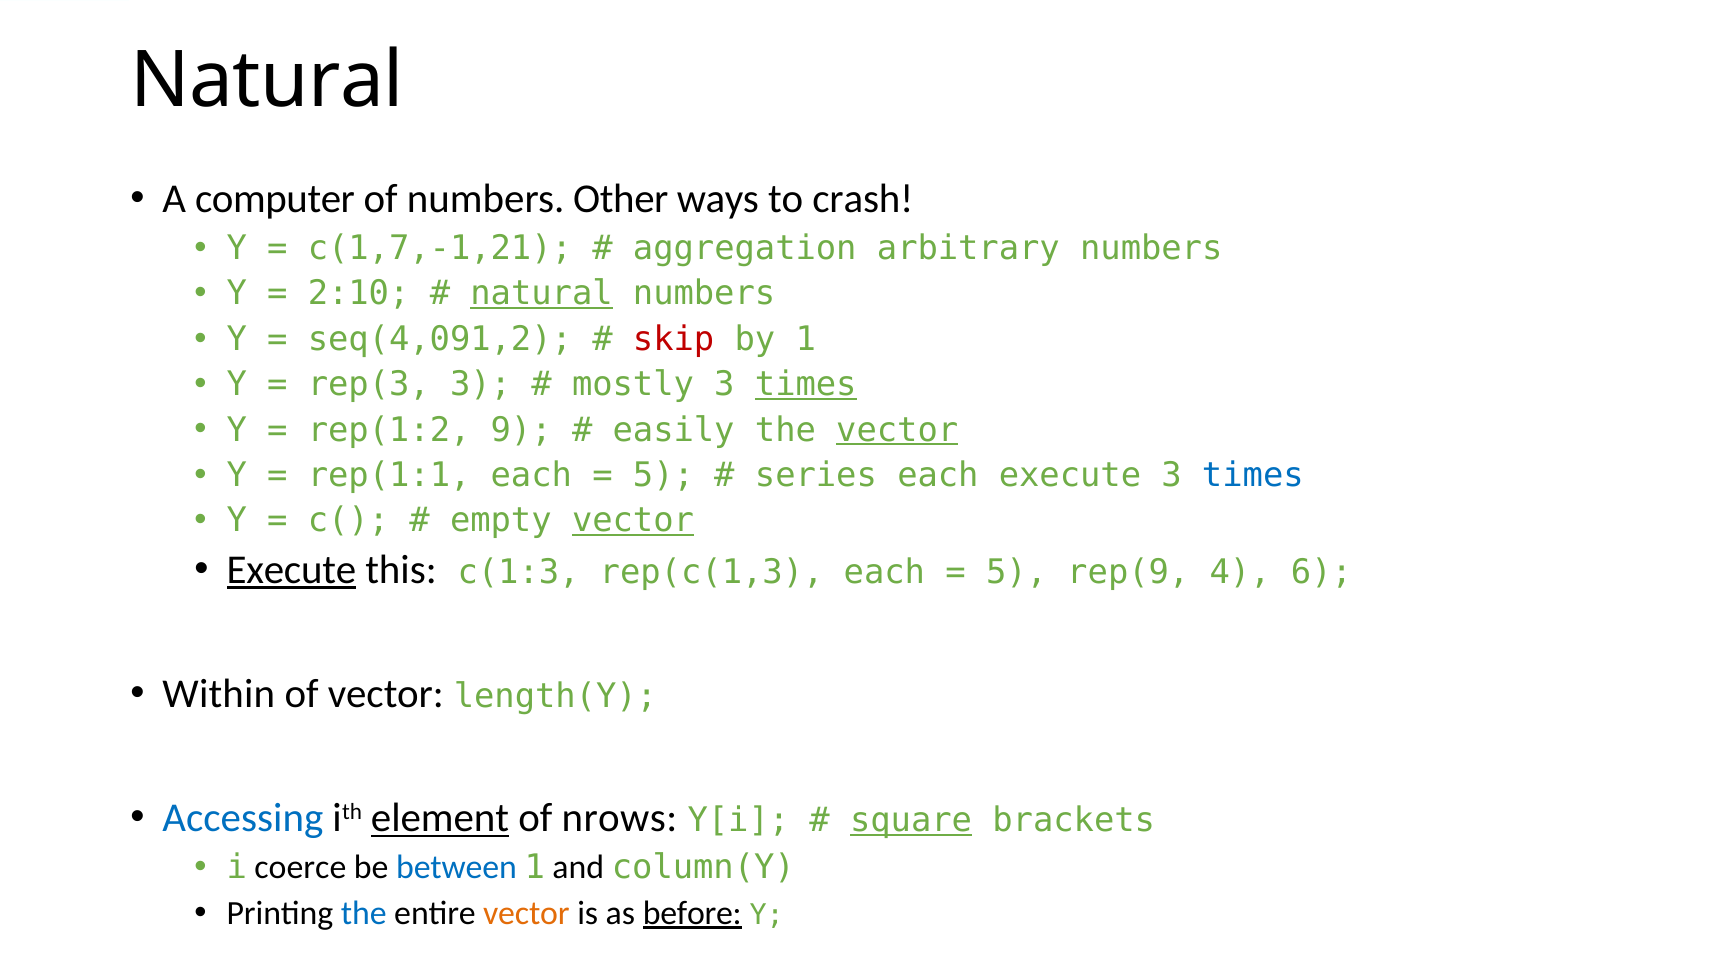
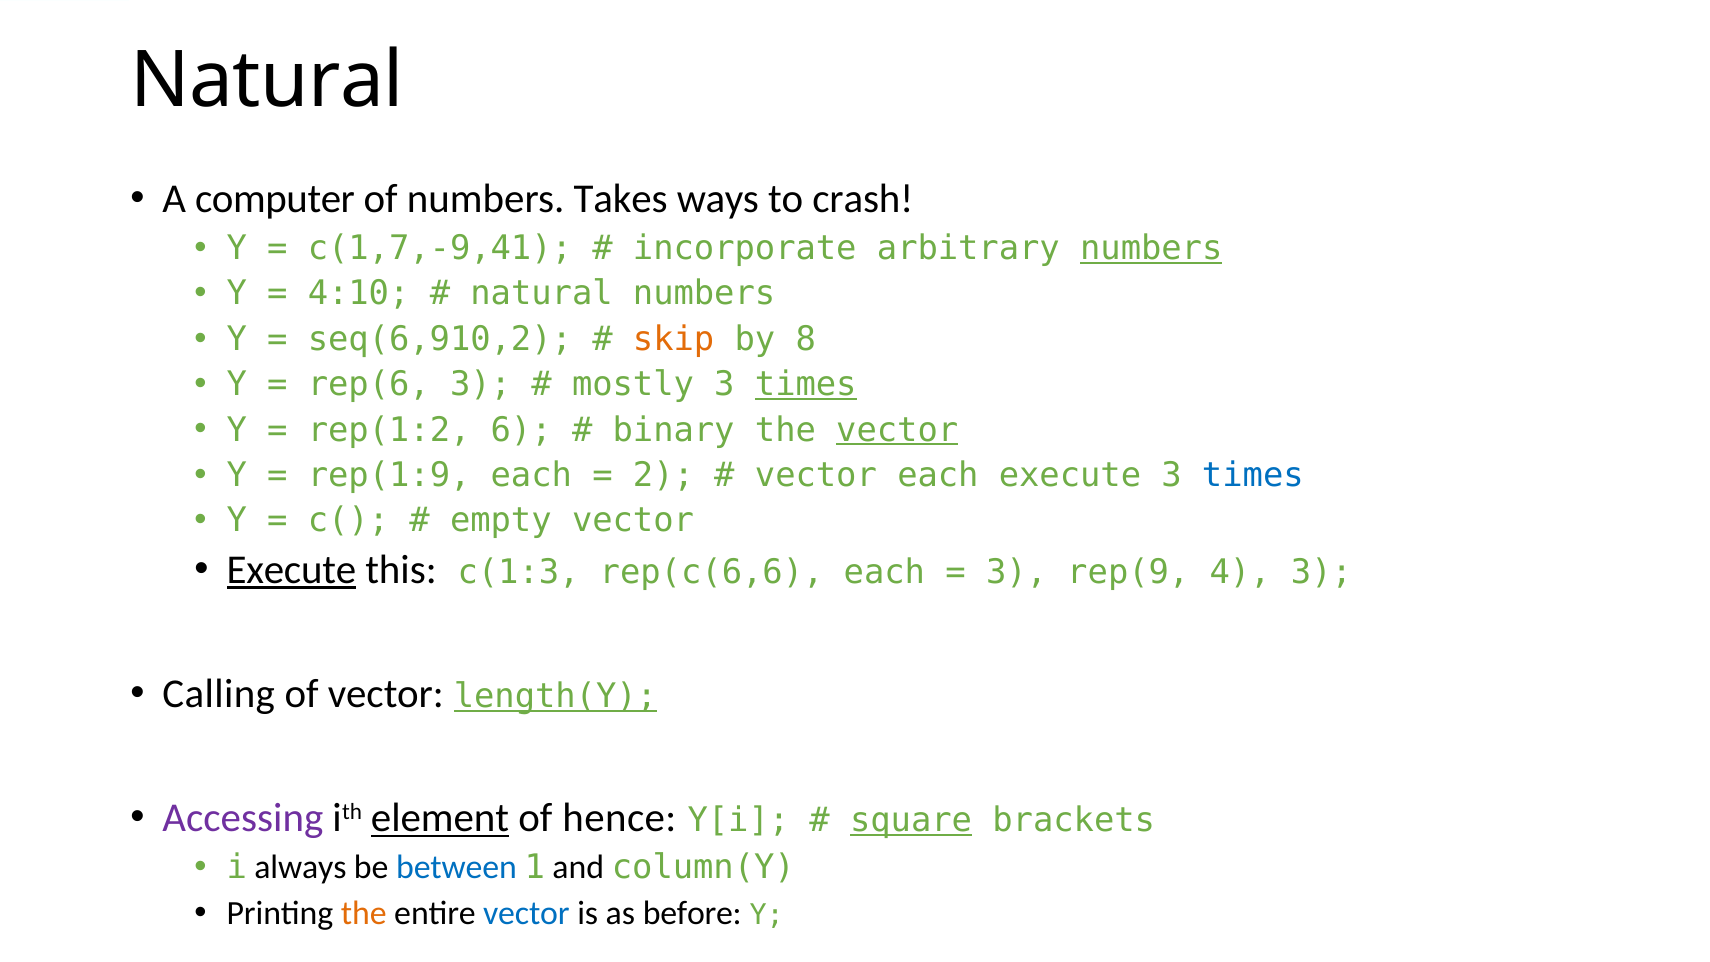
Other: Other -> Takes (621, 199)
c(1,7,-1,21: c(1,7,-1,21 -> c(1,7,-9,41 (440, 248)
aggregation: aggregation -> incorporate (745, 248)
numbers underline: none -> present (1151, 248)
2:10: 2:10 -> 4:10 (359, 294)
natural underline: present -> none (542, 294)
seq(4,091,2: seq(4,091,2 -> seq(6,910,2 (440, 339)
skip colour: red -> orange (674, 339)
by 1: 1 -> 8 (806, 339)
rep(3: rep(3 -> rep(6 (369, 384)
9: 9 -> 6 (521, 430)
easily: easily -> binary (674, 430)
rep(1:1: rep(1:1 -> rep(1:9 (389, 475)
5: 5 -> 2 (663, 475)
series: series -> vector (816, 475)
vector underline: present -> none (633, 521)
rep(c(1,3: rep(c(1,3 -> rep(c(6,6 (712, 572)
5: 5 -> 3 (1017, 572)
4 6: 6 -> 3 (1321, 572)
Within: Within -> Calling (219, 694)
length(Y underline: none -> present (555, 696)
Accessing colour: blue -> purple (243, 818)
nrows: nrows -> hence (619, 818)
coerce: coerce -> always (300, 867)
the colour: blue -> orange (364, 913)
vector colour: orange -> blue (526, 913)
before underline: present -> none (692, 913)
